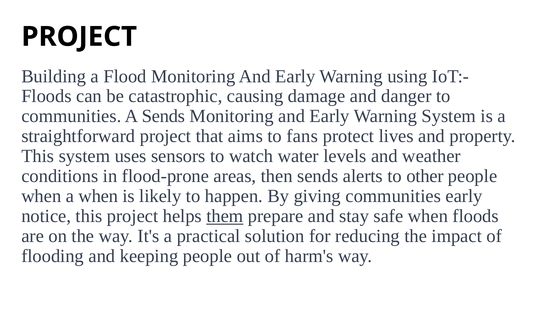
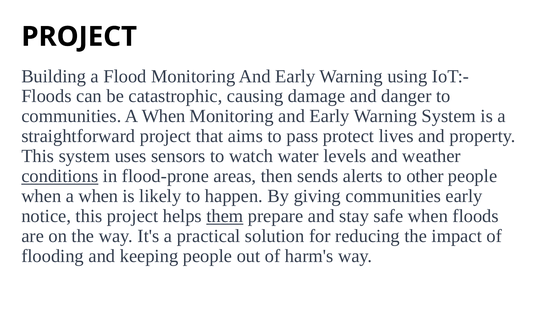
communities A Sends: Sends -> When (163, 116)
fans: fans -> pass (302, 136)
conditions underline: none -> present (60, 176)
